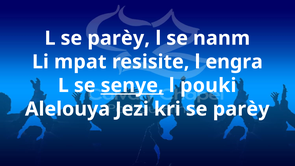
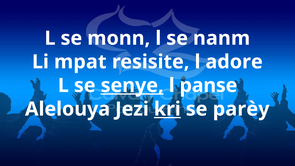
L se parèy: parèy -> monn (119, 38)
engra: engra -> adore (234, 62)
pouki: pouki -> panse (208, 85)
kri underline: none -> present (167, 109)
